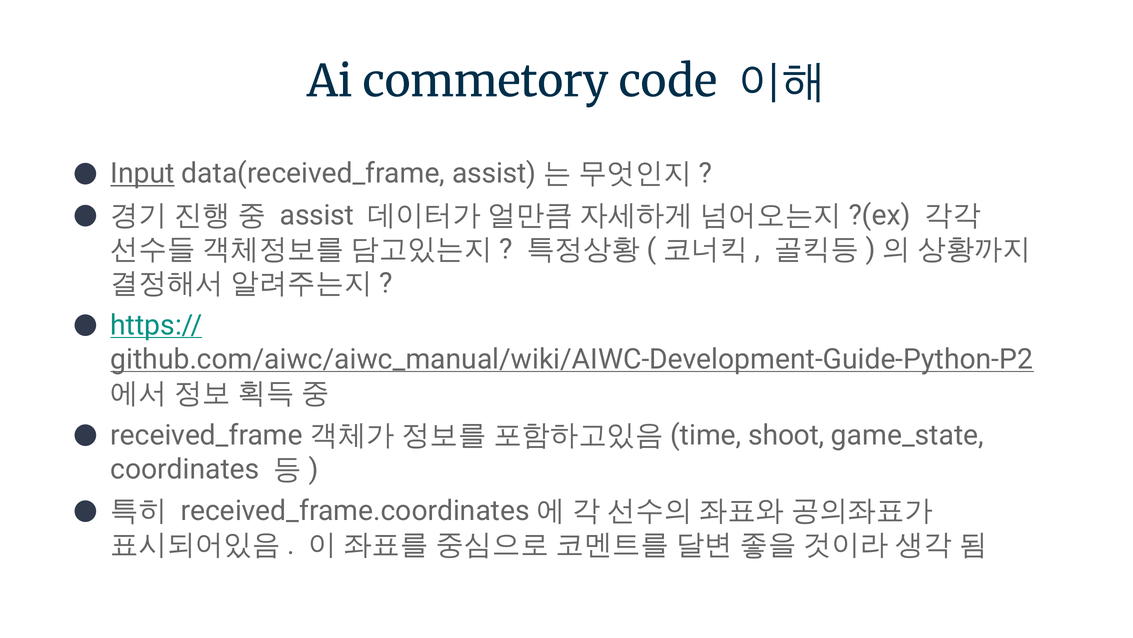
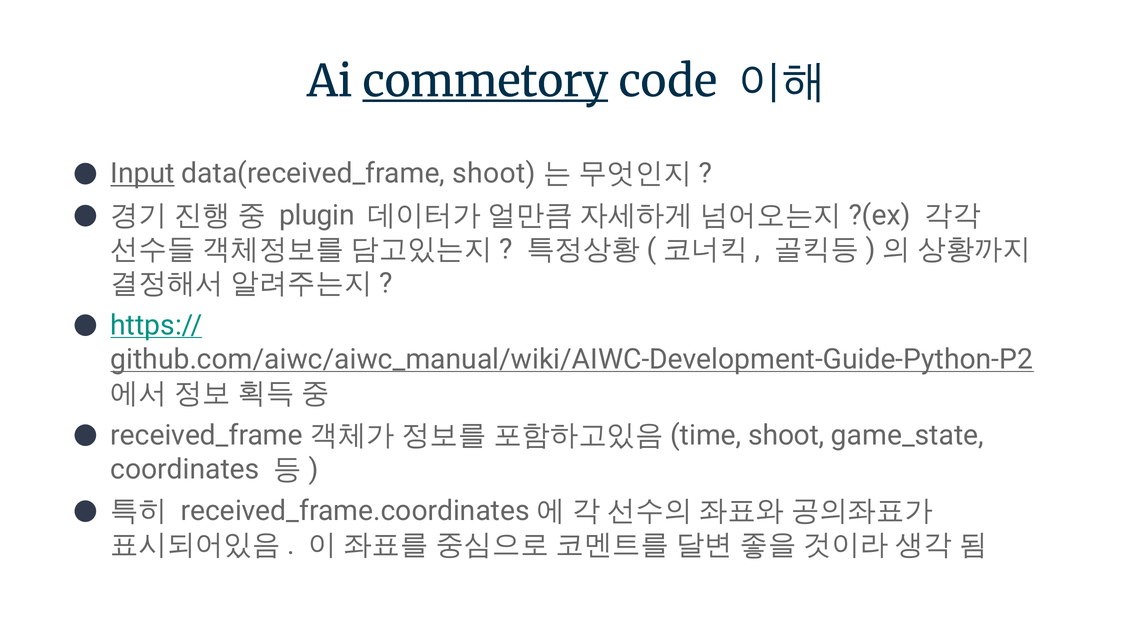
commetory underline: none -> present (485, 82)
data(received_frame assist: assist -> shoot (494, 173)
assist: assist -> plugin (317, 215)
